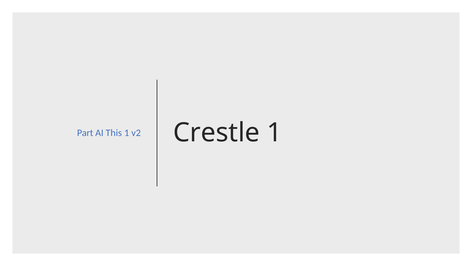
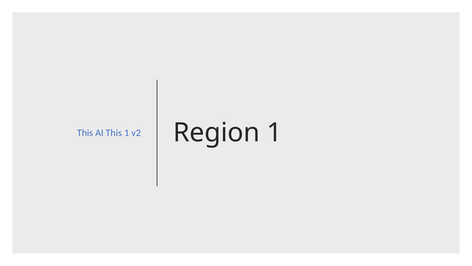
Crestle: Crestle -> Region (217, 133)
Part: Part -> This (85, 133)
